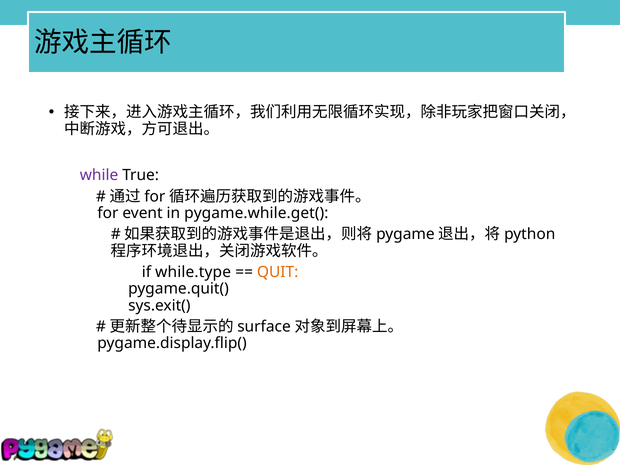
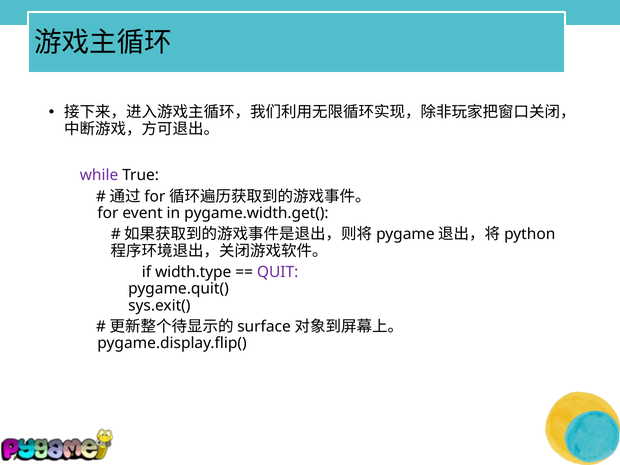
pygame.while.get(: pygame.while.get( -> pygame.width.get( (256, 213)
while.type: while.type -> width.type (193, 272)
QUIT colour: orange -> purple (278, 272)
